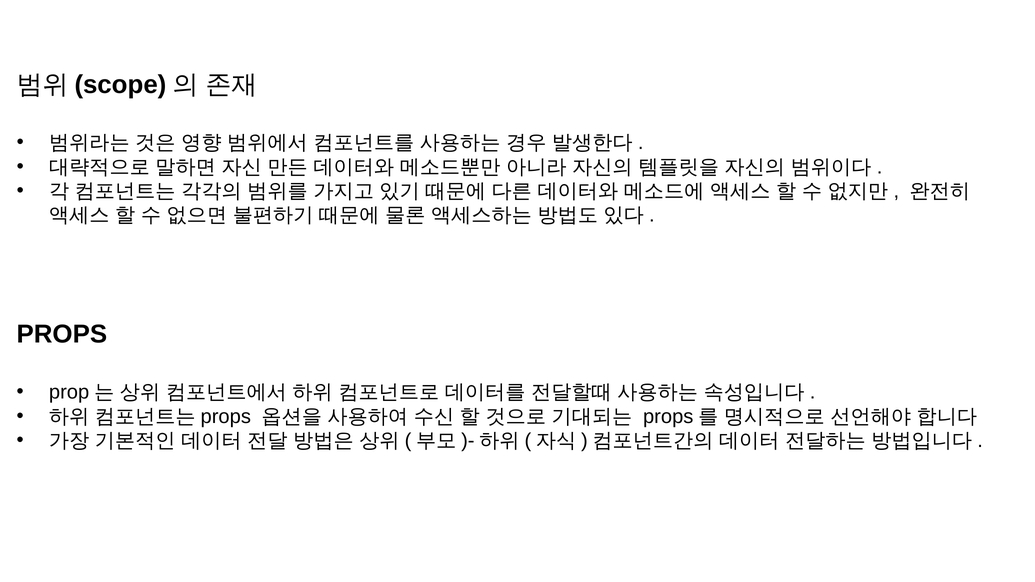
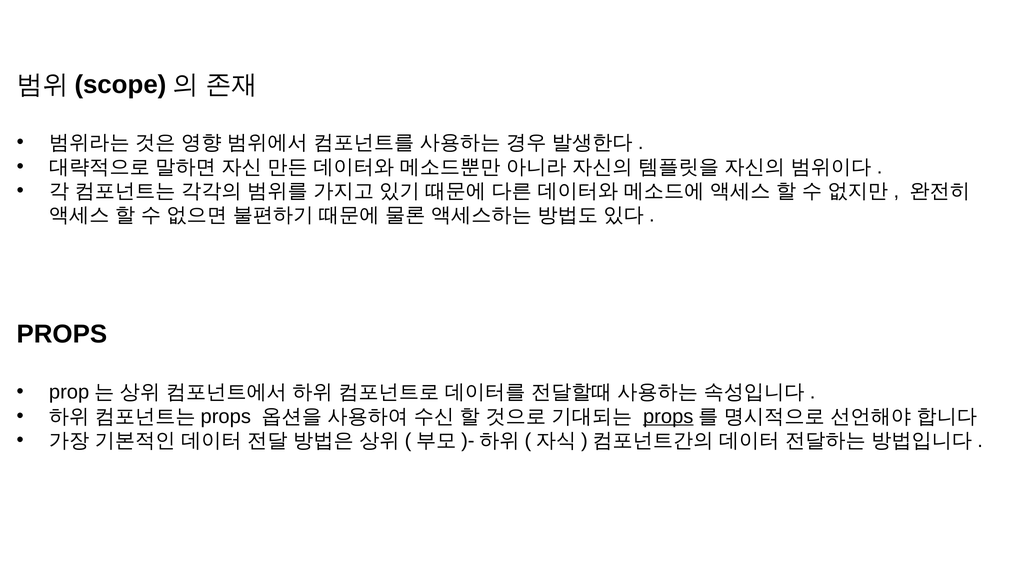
props underline: none -> present (668, 417)
